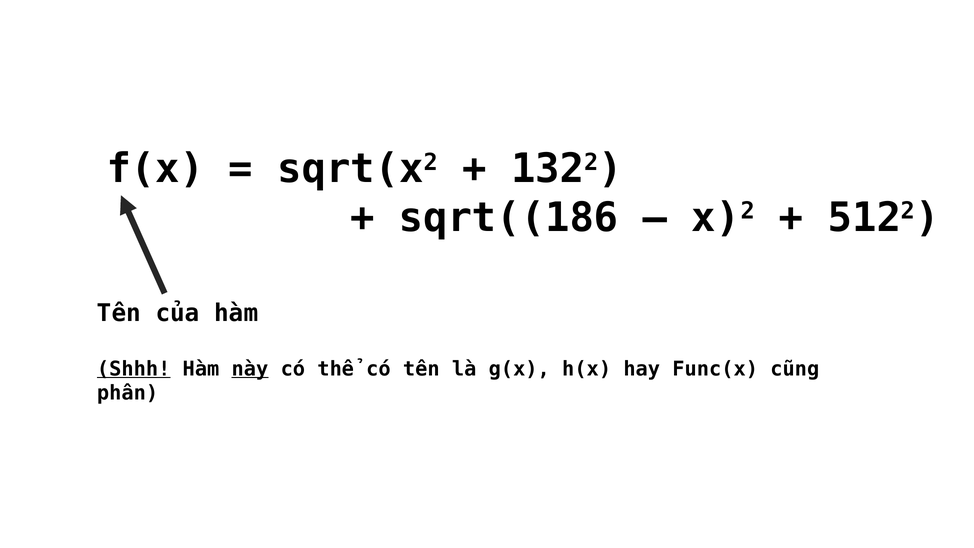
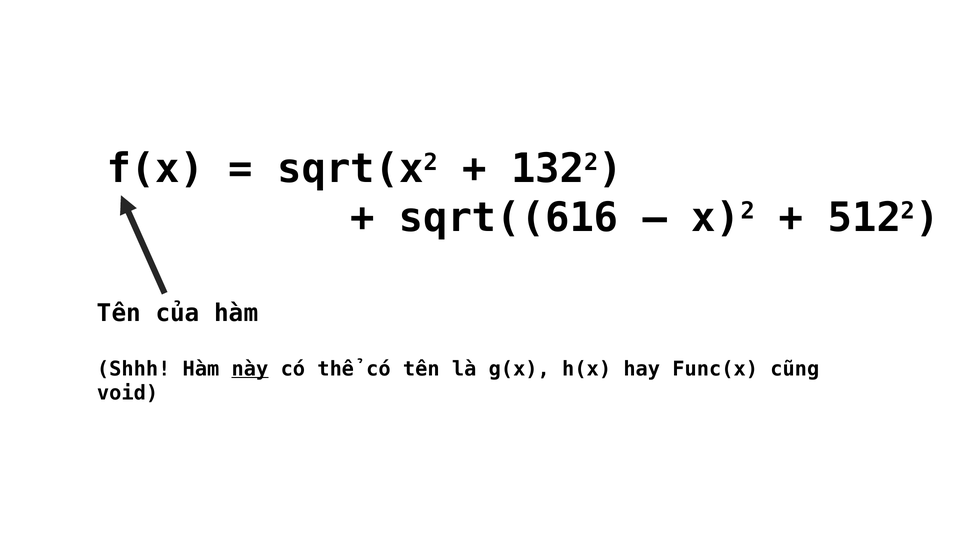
sqrt((186: sqrt((186 -> sqrt((616 (509, 218)
Shhh underline: present -> none (134, 369)
phần: phần -> void (128, 393)
